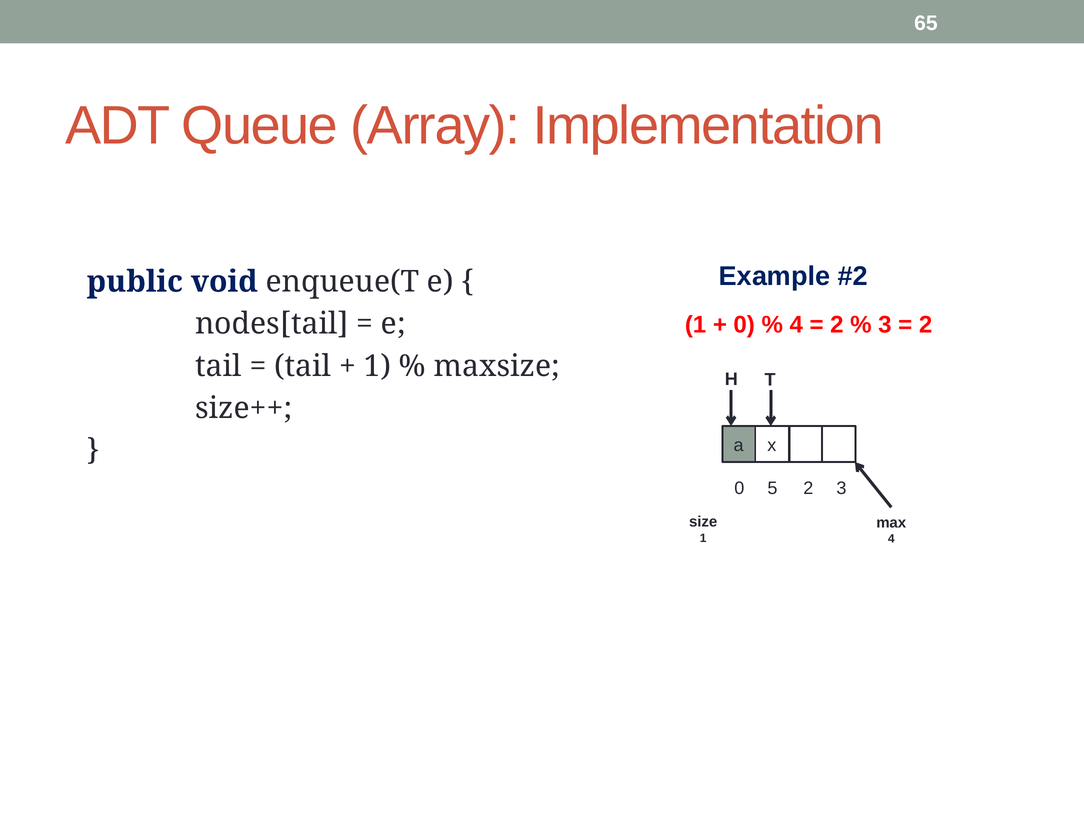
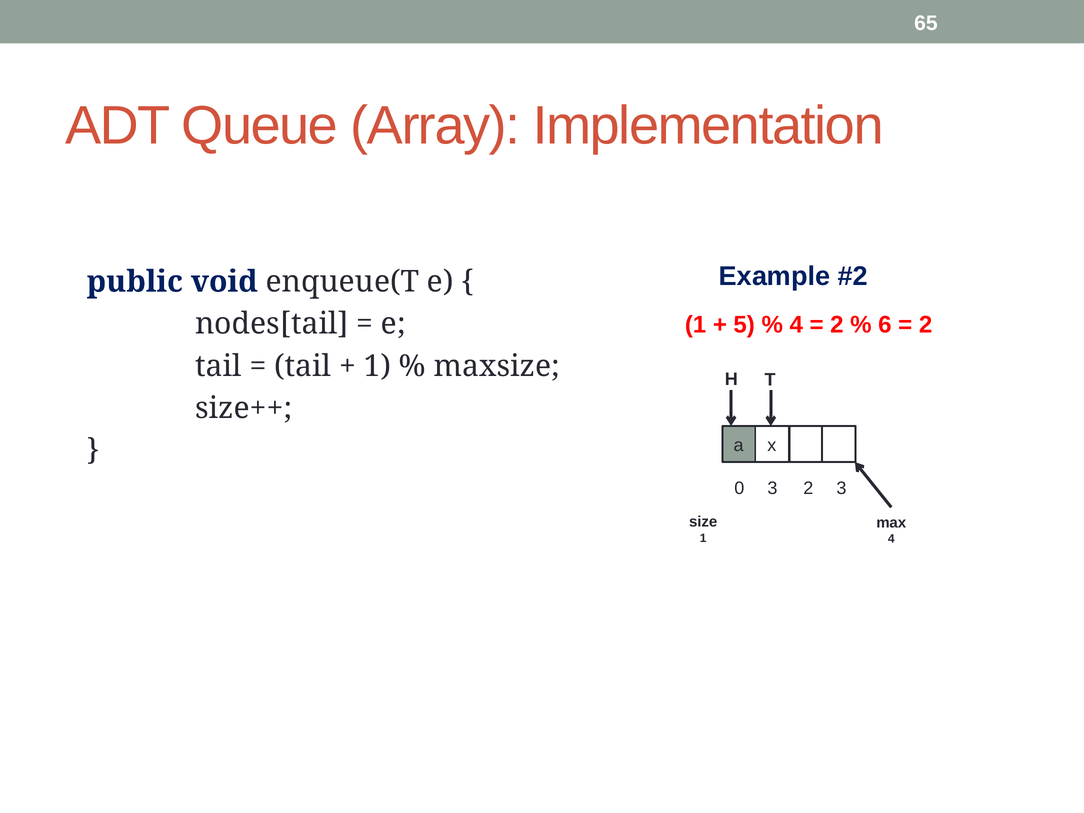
0: 0 -> 5 (744, 325)
3: 3 -> 6 (885, 325)
0 5: 5 -> 3 (772, 489)
